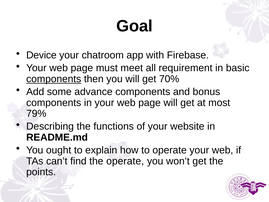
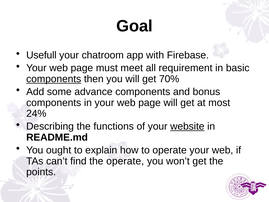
Device: Device -> Usefull (41, 55)
79%: 79% -> 24% (36, 113)
website underline: none -> present (187, 126)
